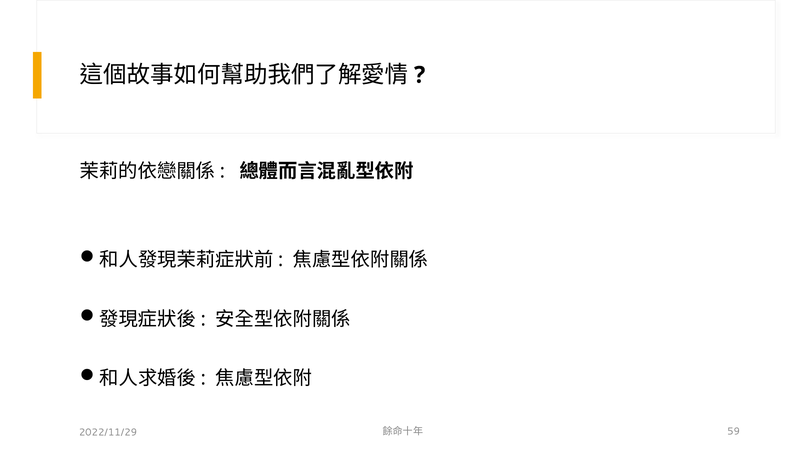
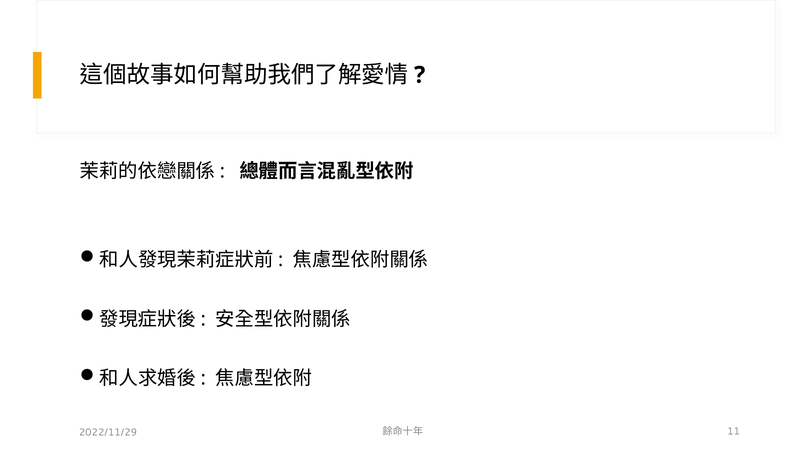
59: 59 -> 11 (734, 432)
